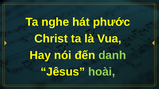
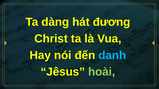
nghe: nghe -> dàng (55, 22)
phước: phước -> đương (112, 22)
danh colour: light green -> light blue (112, 55)
